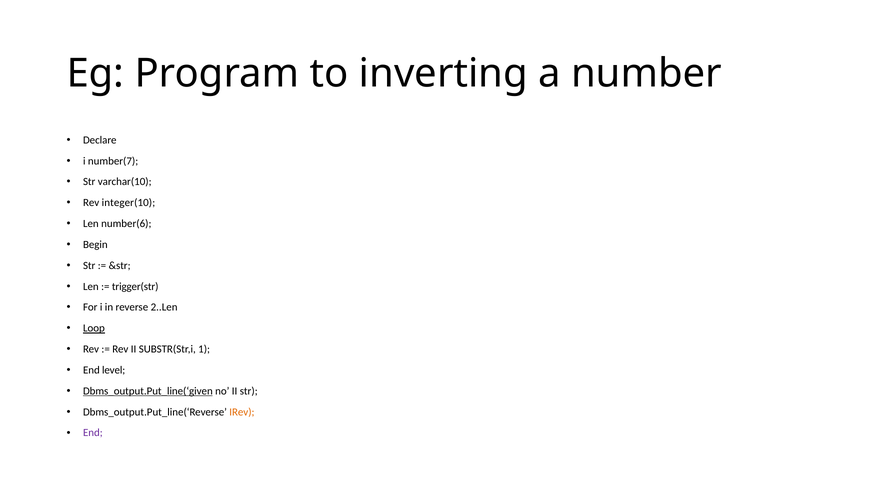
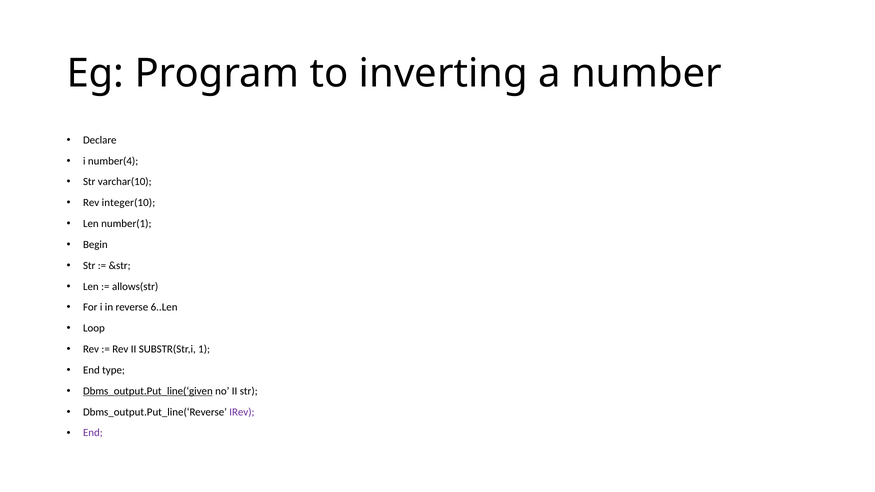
number(7: number(7 -> number(4 (113, 161)
number(6: number(6 -> number(1 (126, 224)
trigger(str: trigger(str -> allows(str (135, 287)
2..Len: 2..Len -> 6..Len (164, 307)
Loop underline: present -> none (94, 328)
level: level -> type (114, 370)
IRev colour: orange -> purple (242, 412)
